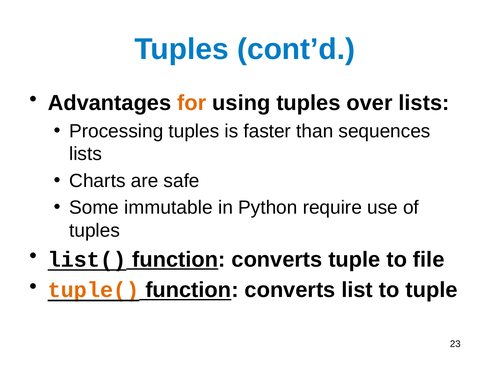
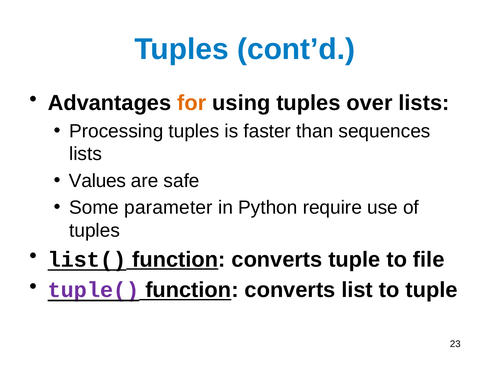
Charts: Charts -> Values (98, 181)
immutable: immutable -> parameter (168, 207)
tuple( colour: orange -> purple (94, 290)
